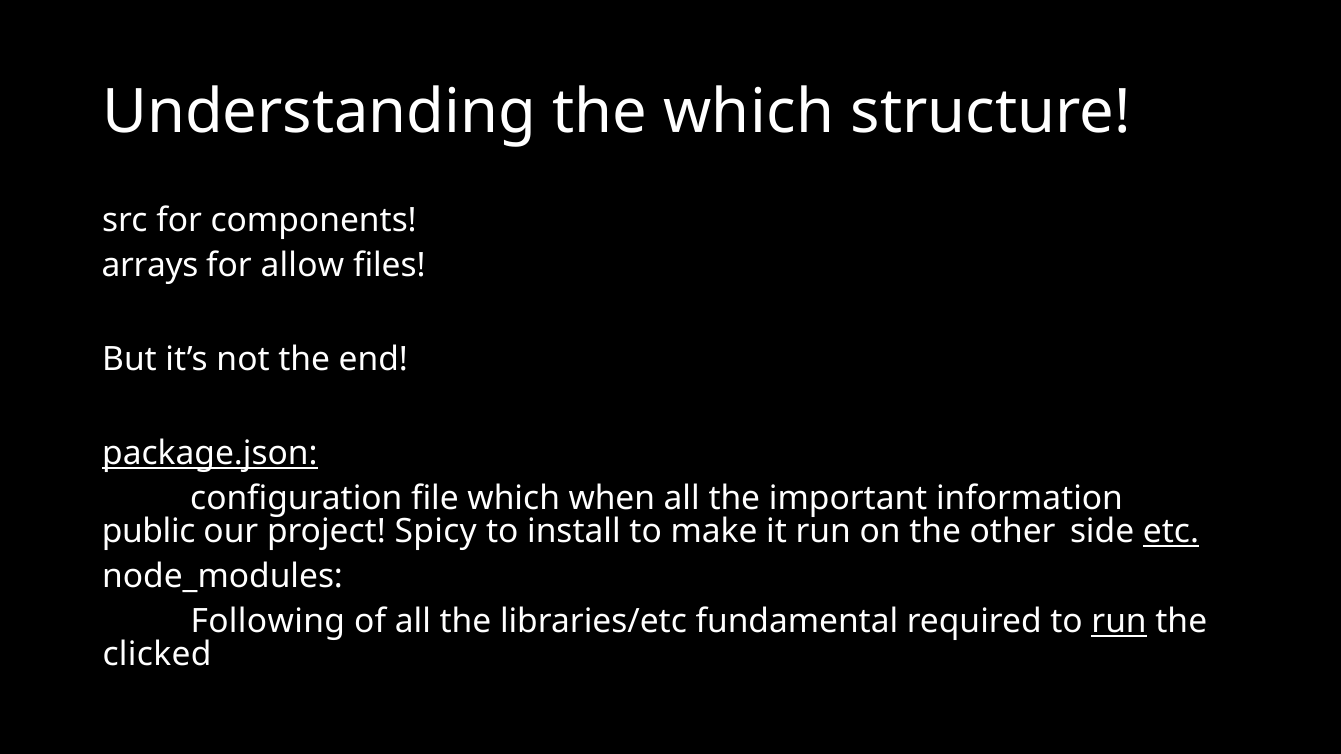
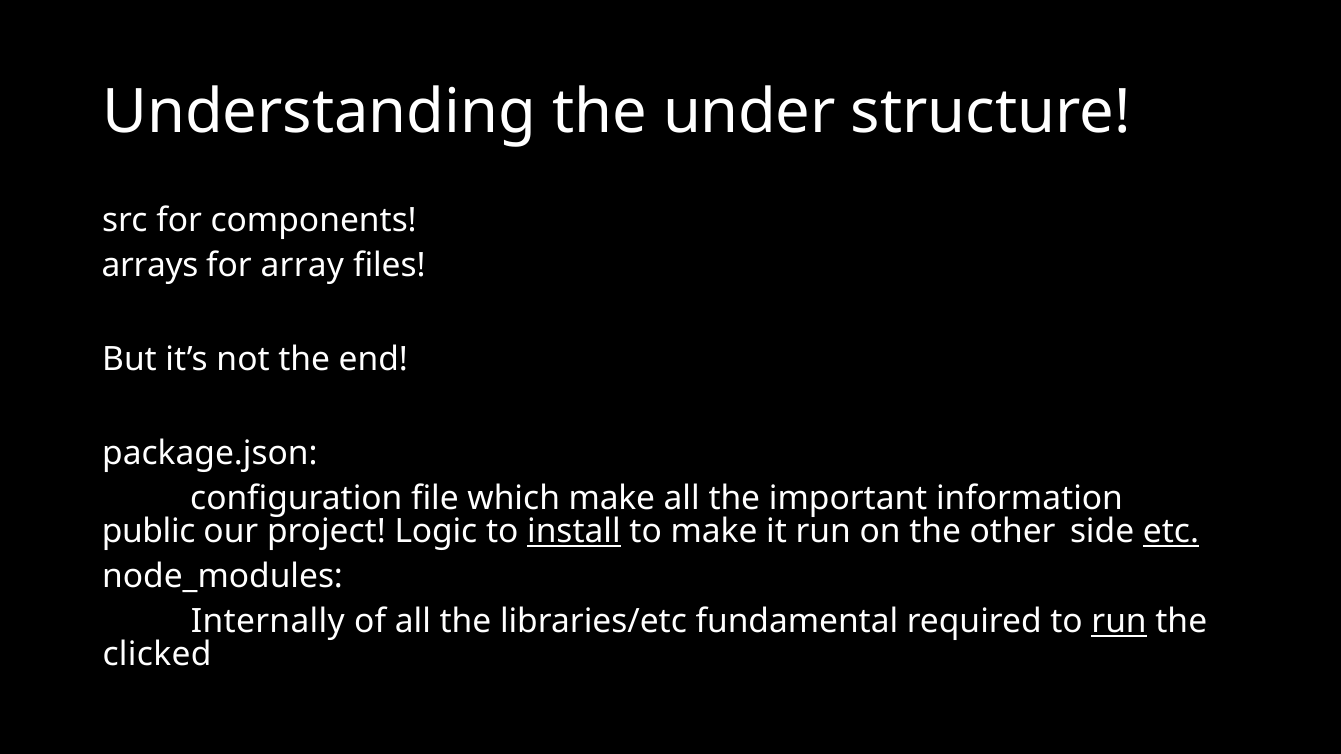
the which: which -> under (749, 113)
allow: allow -> array (302, 266)
package.json underline: present -> none (210, 454)
which when: when -> make (612, 499)
Spicy: Spicy -> Logic (436, 531)
install underline: none -> present (574, 531)
Following: Following -> Internally (268, 622)
